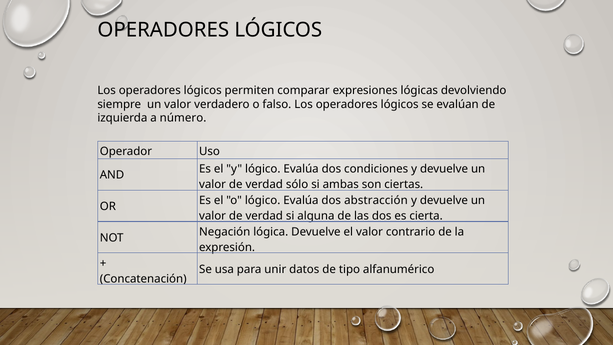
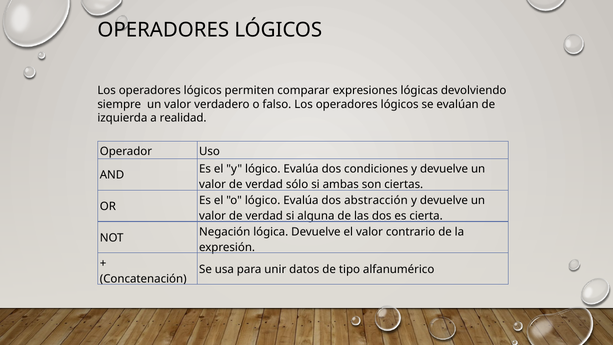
número: número -> realidad (183, 118)
